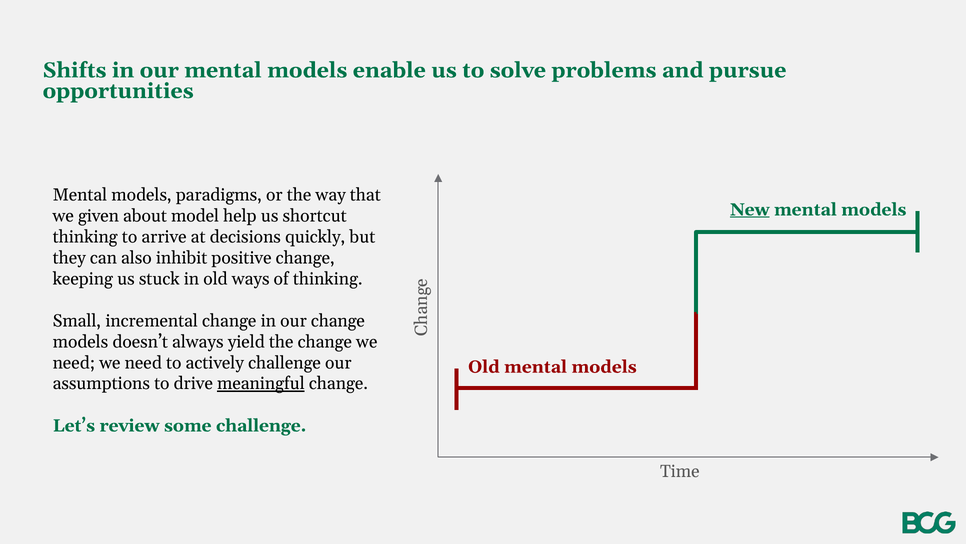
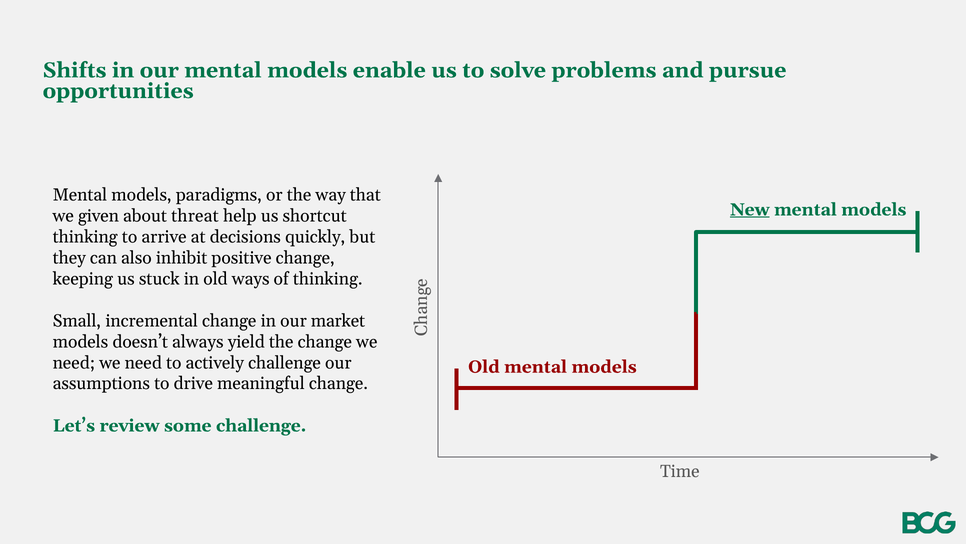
model: model -> threat (195, 216)
our change: change -> market (338, 320)
meaningful underline: present -> none (261, 383)
